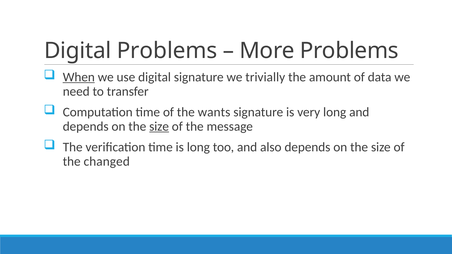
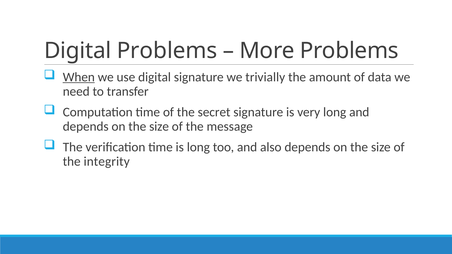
wants: wants -> secret (214, 112)
size underline: present -> none (159, 126)
changed: changed -> integrity (107, 162)
